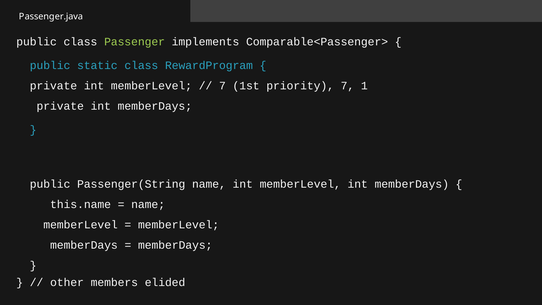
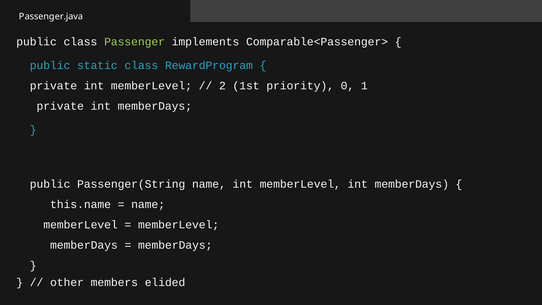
7: 7 -> 2 (222, 86)
priority 7: 7 -> 0 (348, 86)
